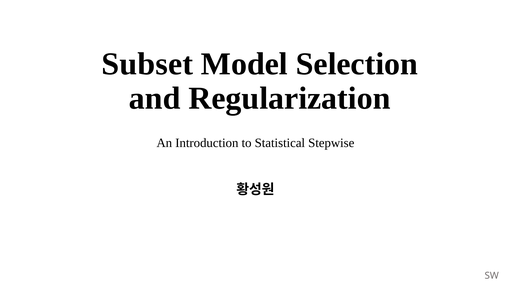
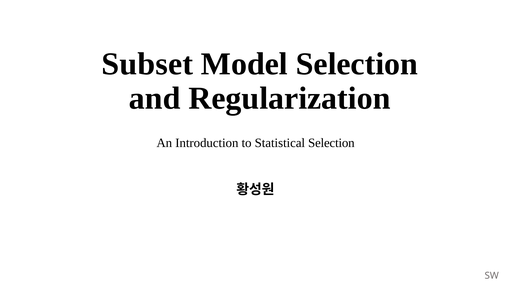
Statistical Stepwise: Stepwise -> Selection (331, 143)
